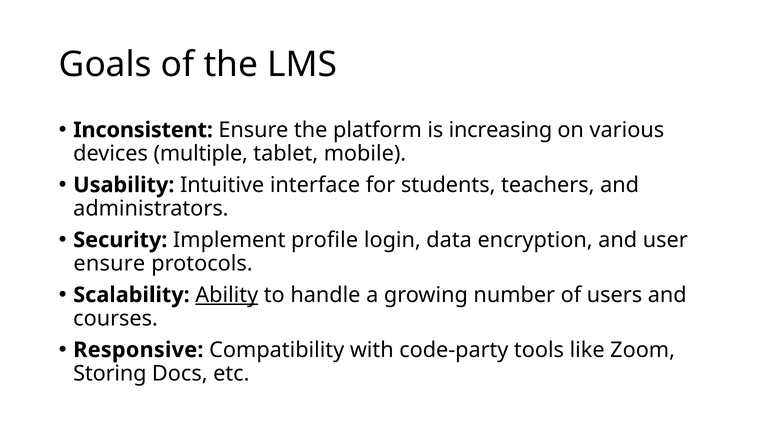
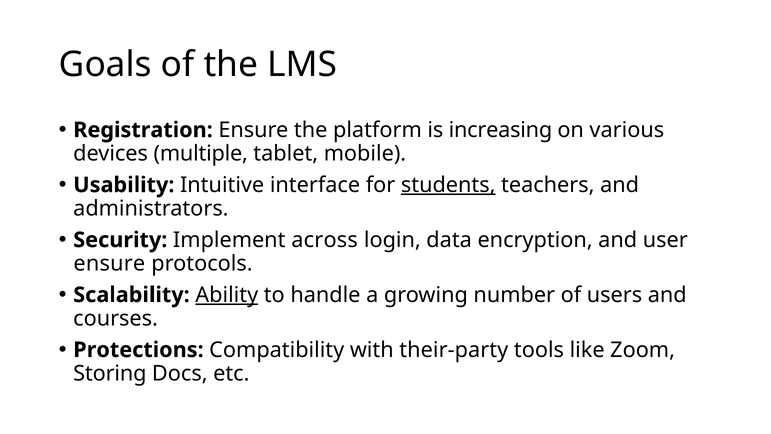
Inconsistent: Inconsistent -> Registration (143, 130)
students underline: none -> present (448, 185)
profile: profile -> across (325, 240)
Responsive: Responsive -> Protections (138, 350)
code-party: code-party -> their-party (454, 350)
